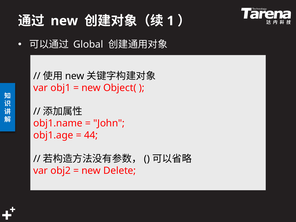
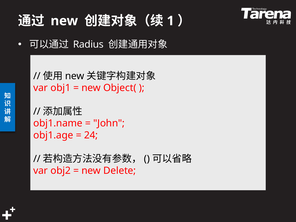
Global: Global -> Radius (88, 45)
44: 44 -> 24 (91, 135)
